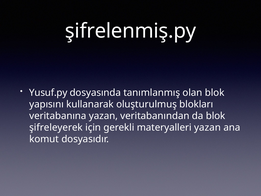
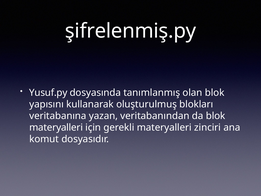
şifreleyerek: şifreleyerek -> materyalleri (56, 127)
materyalleri yazan: yazan -> zinciri (208, 127)
